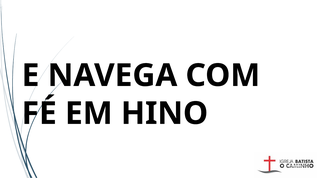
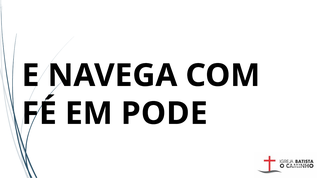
HINO: HINO -> PODE (164, 114)
